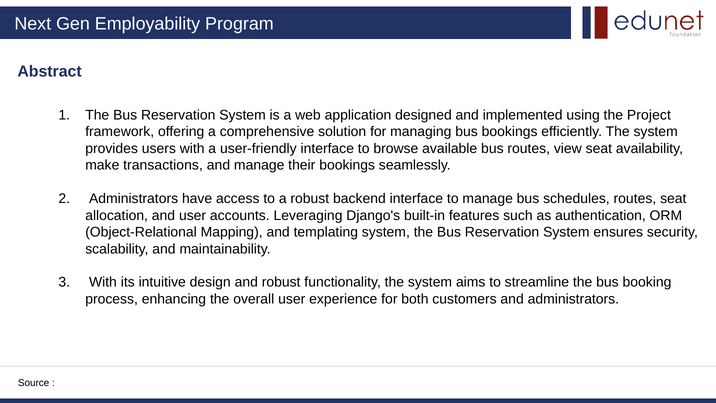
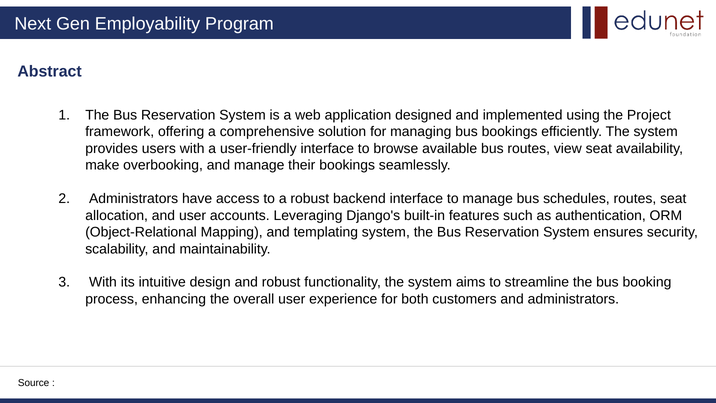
transactions: transactions -> overbooking (163, 165)
